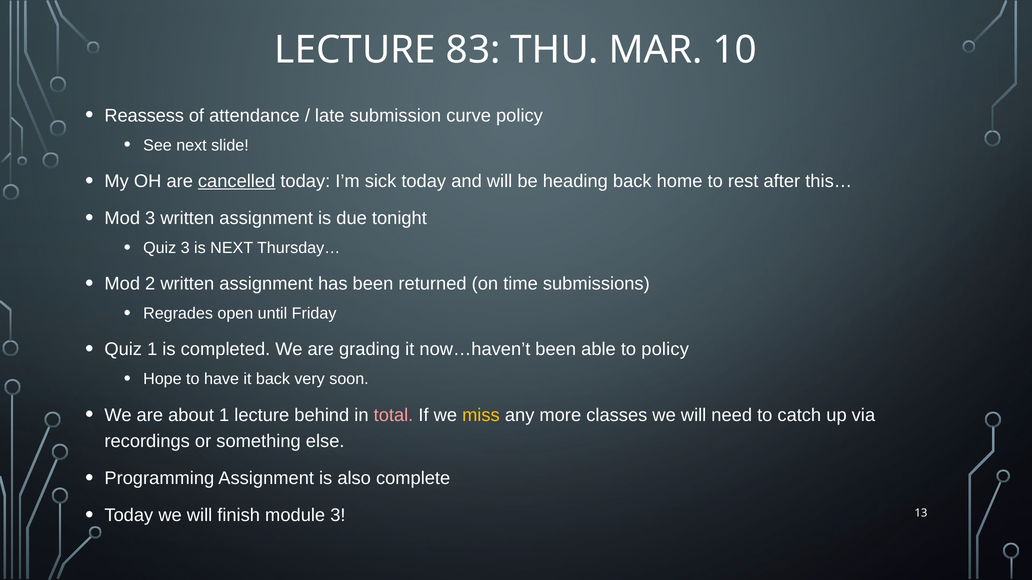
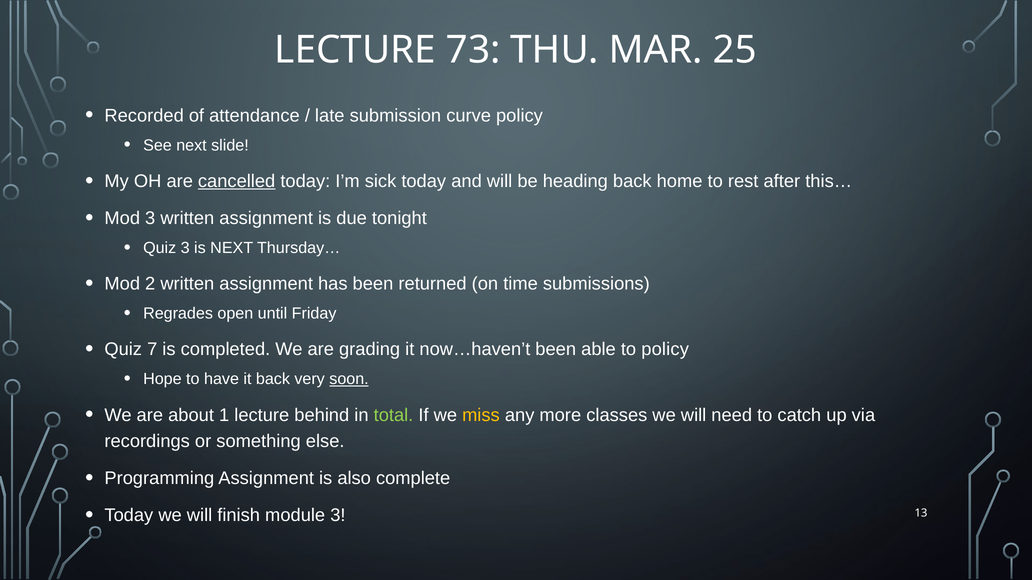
83: 83 -> 73 (473, 50)
10: 10 -> 25 (735, 50)
Reassess: Reassess -> Recorded (144, 116)
Quiz 1: 1 -> 7 (152, 350)
soon underline: none -> present (349, 379)
total colour: pink -> light green (394, 415)
